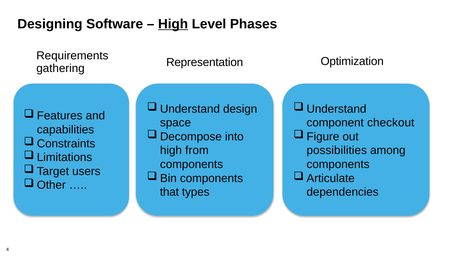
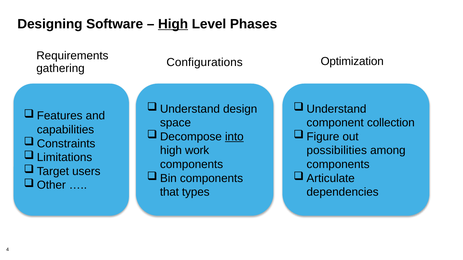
Representation: Representation -> Configurations (205, 63)
checkout: checkout -> collection (391, 123)
into underline: none -> present (234, 137)
from: from -> work (197, 151)
